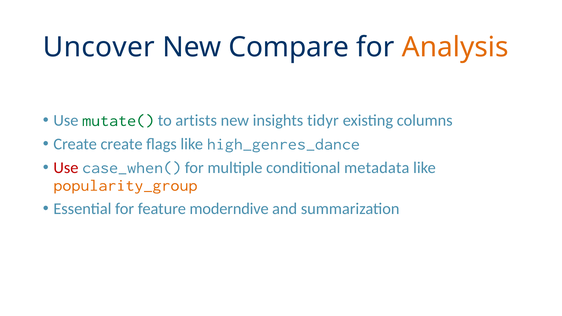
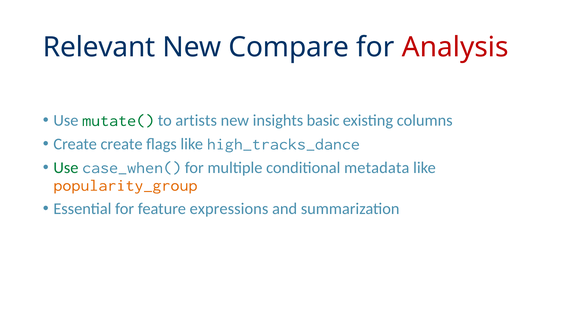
Uncover: Uncover -> Relevant (99, 47)
Analysis colour: orange -> red (455, 47)
tidyr: tidyr -> basic (323, 121)
high_genres_dance: high_genres_dance -> high_tracks_dance (283, 144)
Use colour: red -> green (66, 168)
moderndive: moderndive -> expressions (229, 209)
